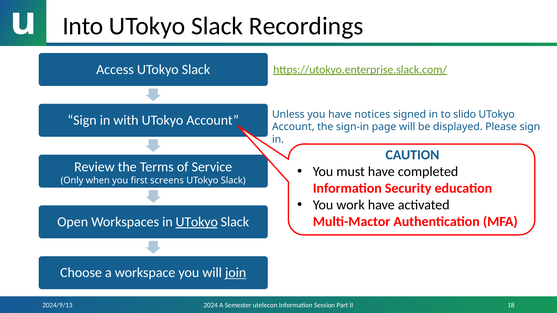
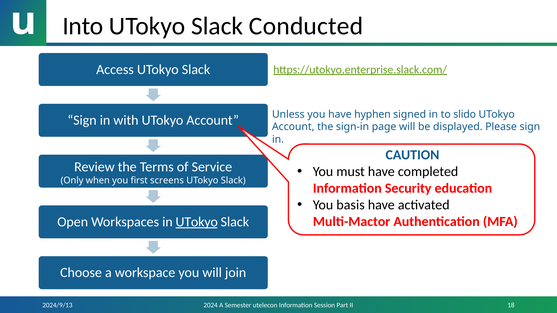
Recordings: Recordings -> Conducted (306, 26)
notices: notices -> hyphen (372, 114)
work: work -> basis (351, 205)
join underline: present -> none (236, 273)
